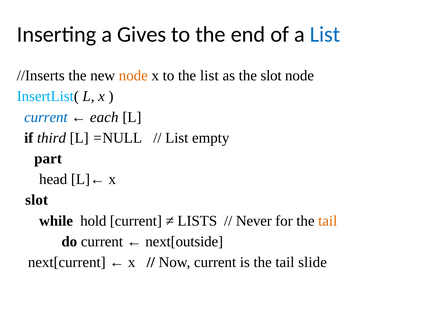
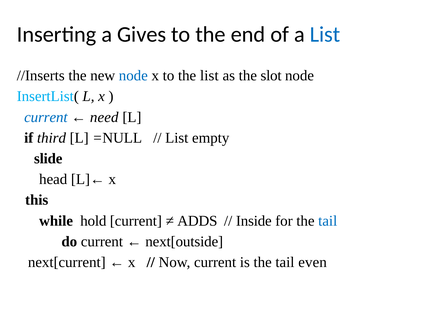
node colour: orange -> blue (133, 76)
each: each -> need (104, 117)
part: part -> slide (48, 159)
slot: slot -> this (37, 200)
LISTS: LISTS -> ADDS (197, 221)
Never: Never -> Inside (254, 221)
tail colour: orange -> blue (328, 221)
slide: slide -> even (313, 262)
